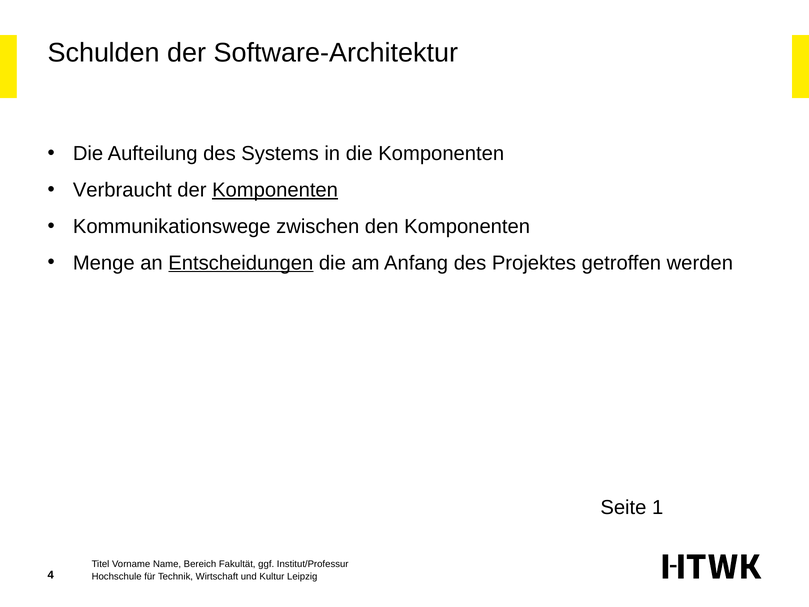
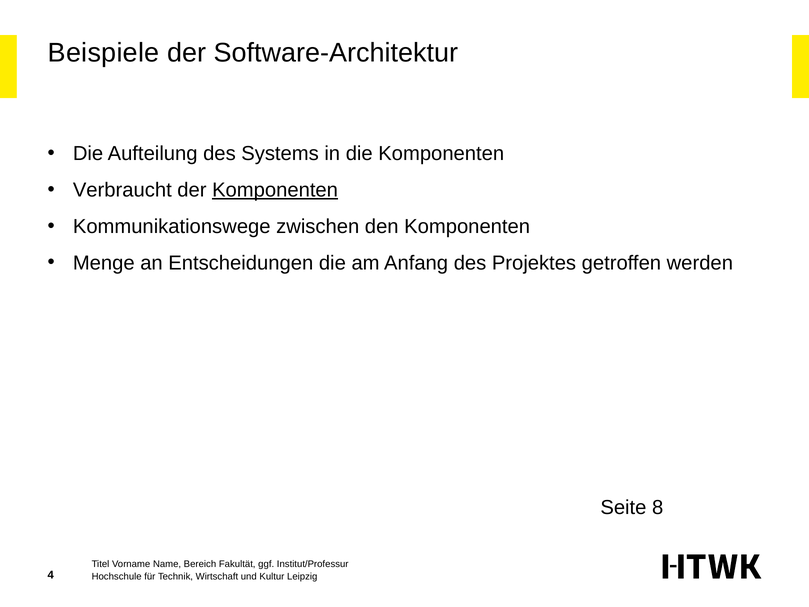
Schulden: Schulden -> Beispiele (104, 53)
Entscheidungen underline: present -> none (241, 263)
1: 1 -> 8 (658, 508)
